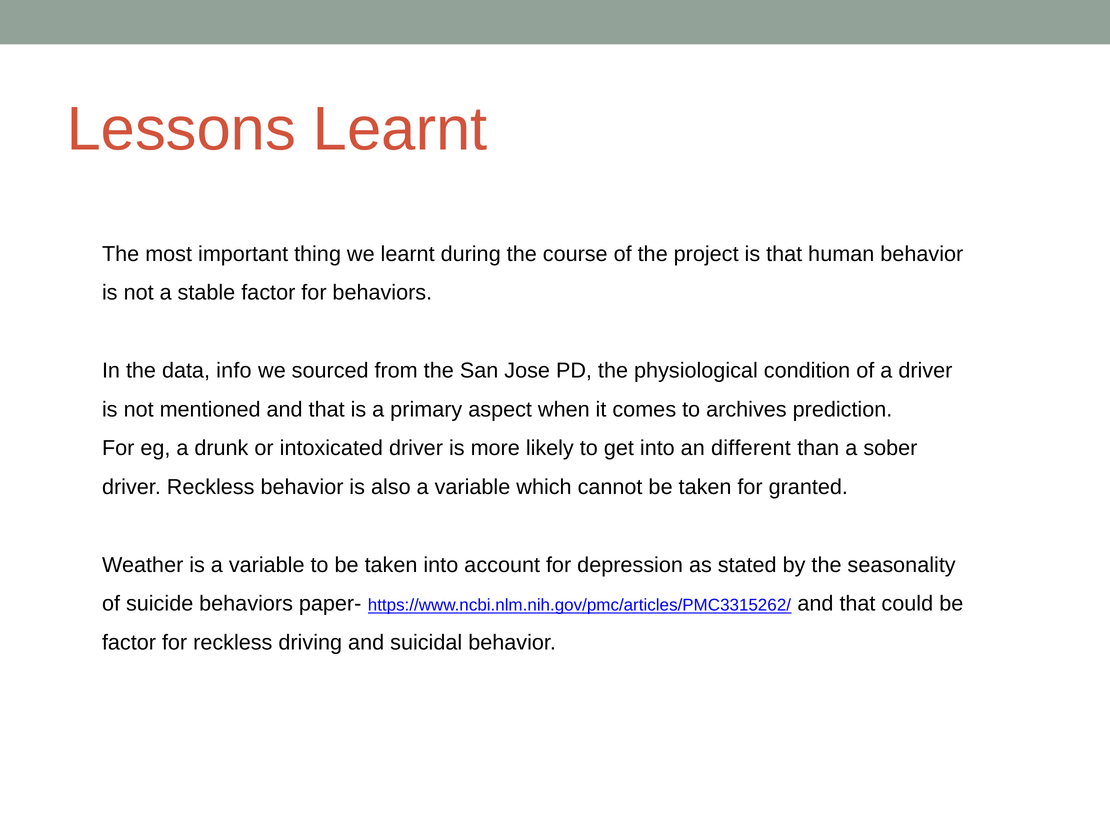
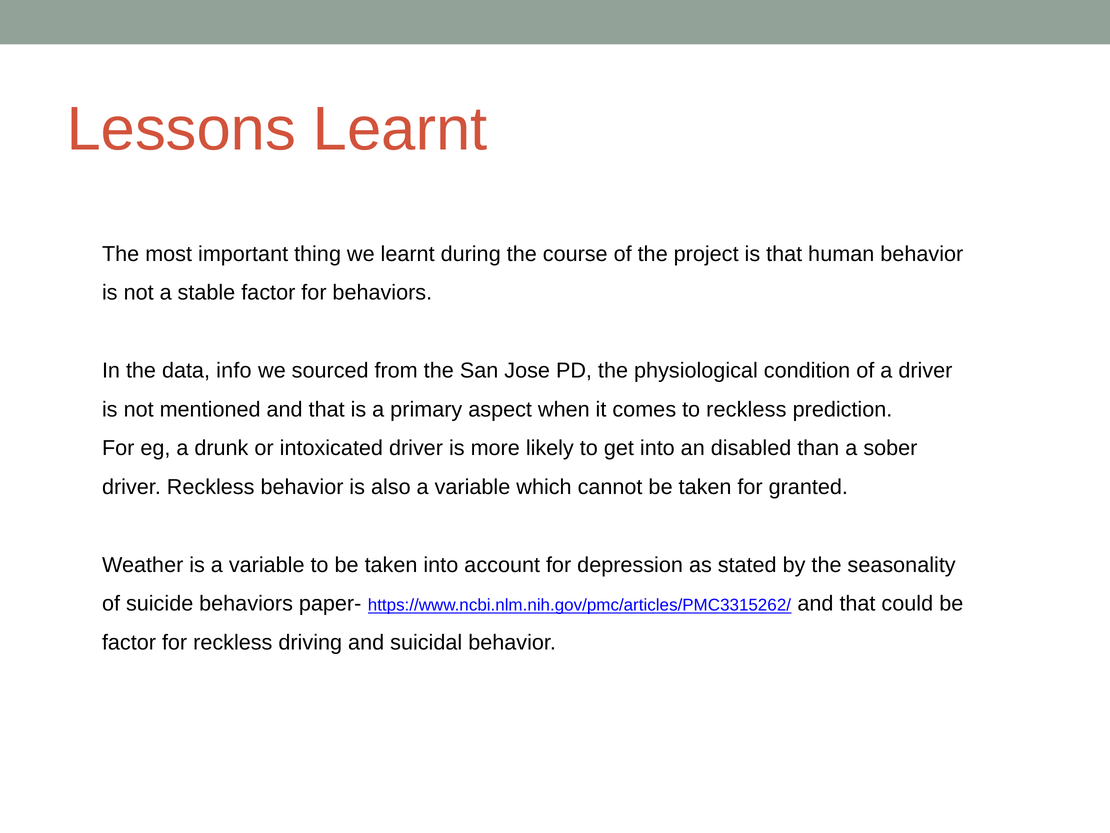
to archives: archives -> reckless (746, 409)
different: different -> disabled (751, 448)
